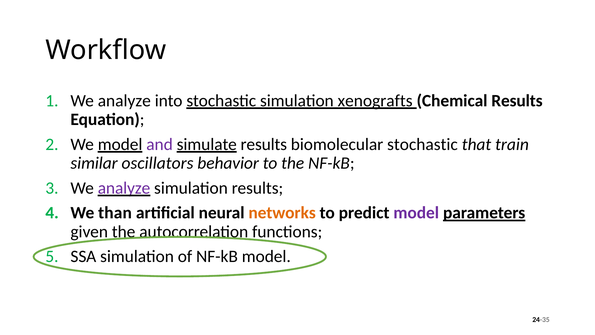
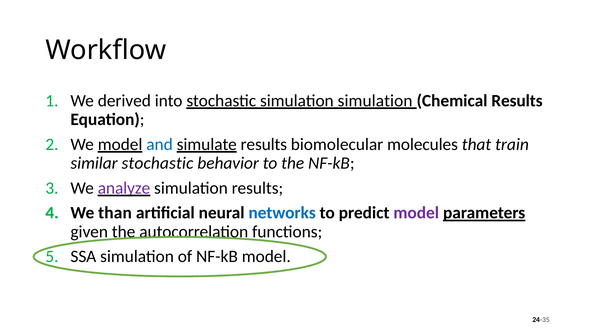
analyze: analyze -> derived (124, 101)
simulation xenografts: xenografts -> simulation (375, 101)
and colour: purple -> blue (160, 144)
biomolecular stochastic: stochastic -> molecules (423, 144)
similar oscillators: oscillators -> stochastic (157, 163)
networks colour: orange -> blue (282, 213)
